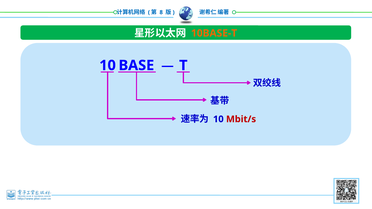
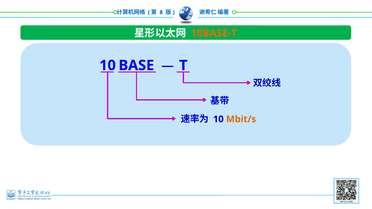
Mbit/s colour: red -> orange (241, 119)
